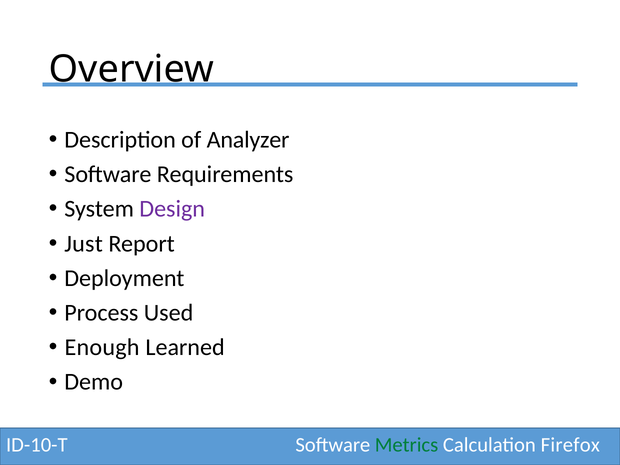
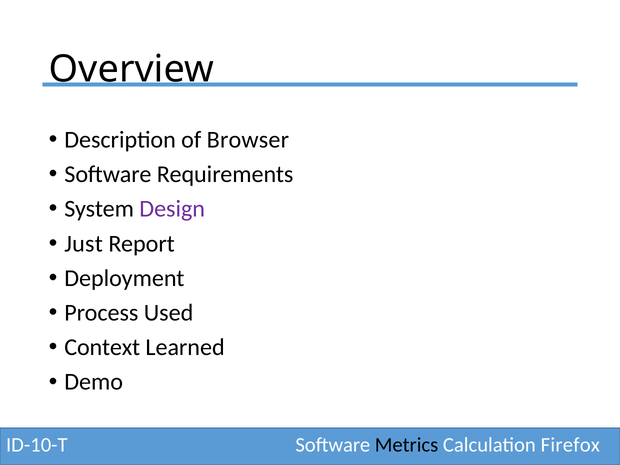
Analyzer: Analyzer -> Browser (248, 140)
Enough: Enough -> Context (102, 347)
Metrics colour: green -> black (407, 445)
